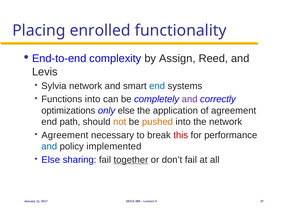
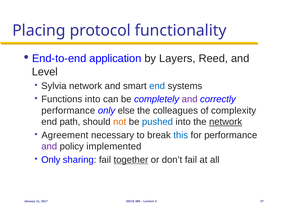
enrolled: enrolled -> protocol (100, 30)
complexity: complexity -> application (115, 58)
Assign: Assign -> Layers (177, 58)
Levis: Levis -> Level (45, 72)
optimizations: optimizations -> performance (68, 110)
application: application -> colleagues (175, 110)
of agreement: agreement -> complexity (234, 110)
pushed colour: orange -> blue (157, 121)
network underline: none -> present (226, 121)
this colour: red -> blue (181, 135)
and colour: blue -> purple (49, 146)
Else: Else -> Only (51, 159)
